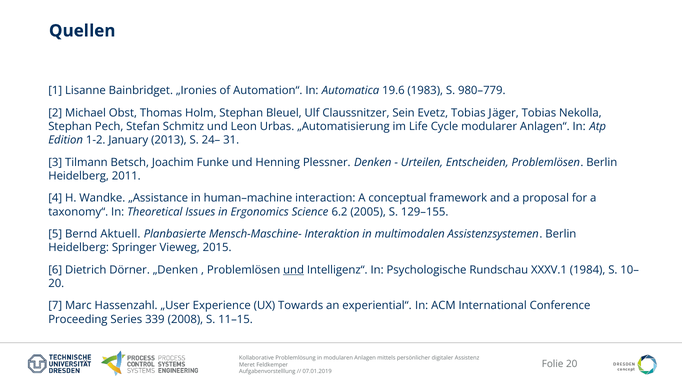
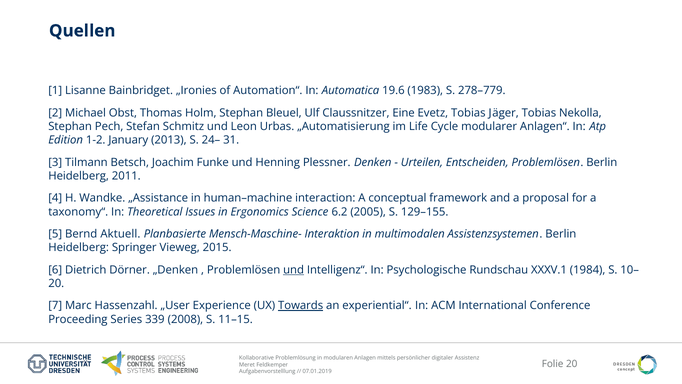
980–779: 980–779 -> 278–779 (482, 91)
Sein: Sein -> Eine (404, 113)
Towards underline: none -> present (301, 305)
